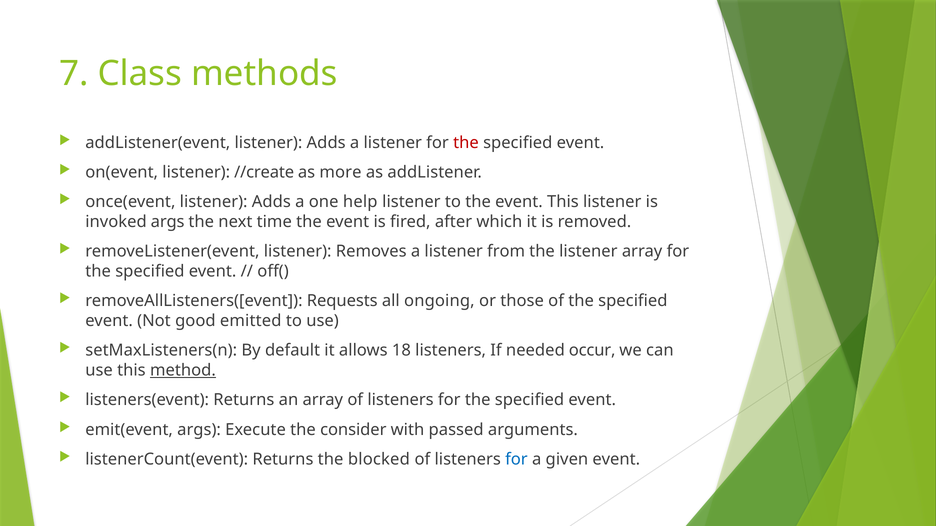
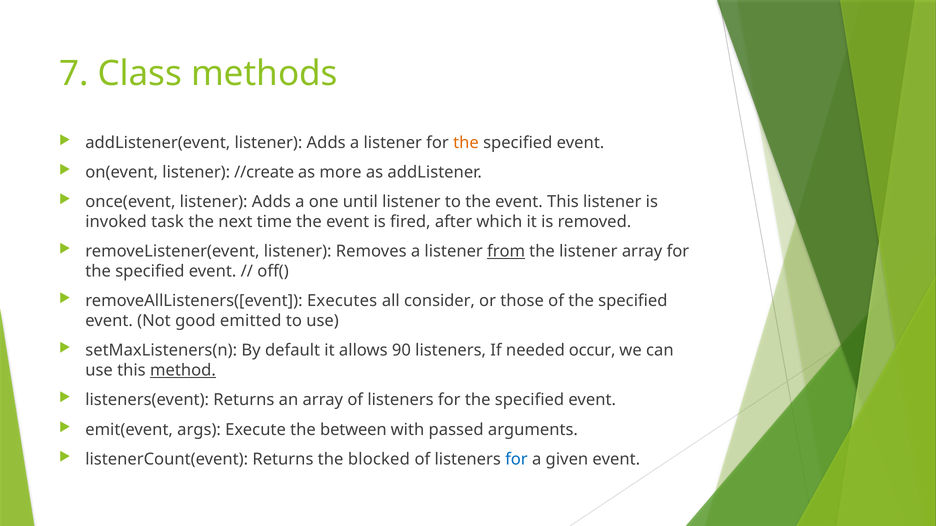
the colour: red -> orange (466, 143)
help: help -> until (360, 202)
invoked args: args -> task (167, 222)
from underline: none -> present (506, 252)
Requests: Requests -> Executes (342, 301)
ongoing: ongoing -> consider (439, 301)
18: 18 -> 90 (401, 351)
consider: consider -> between (353, 430)
